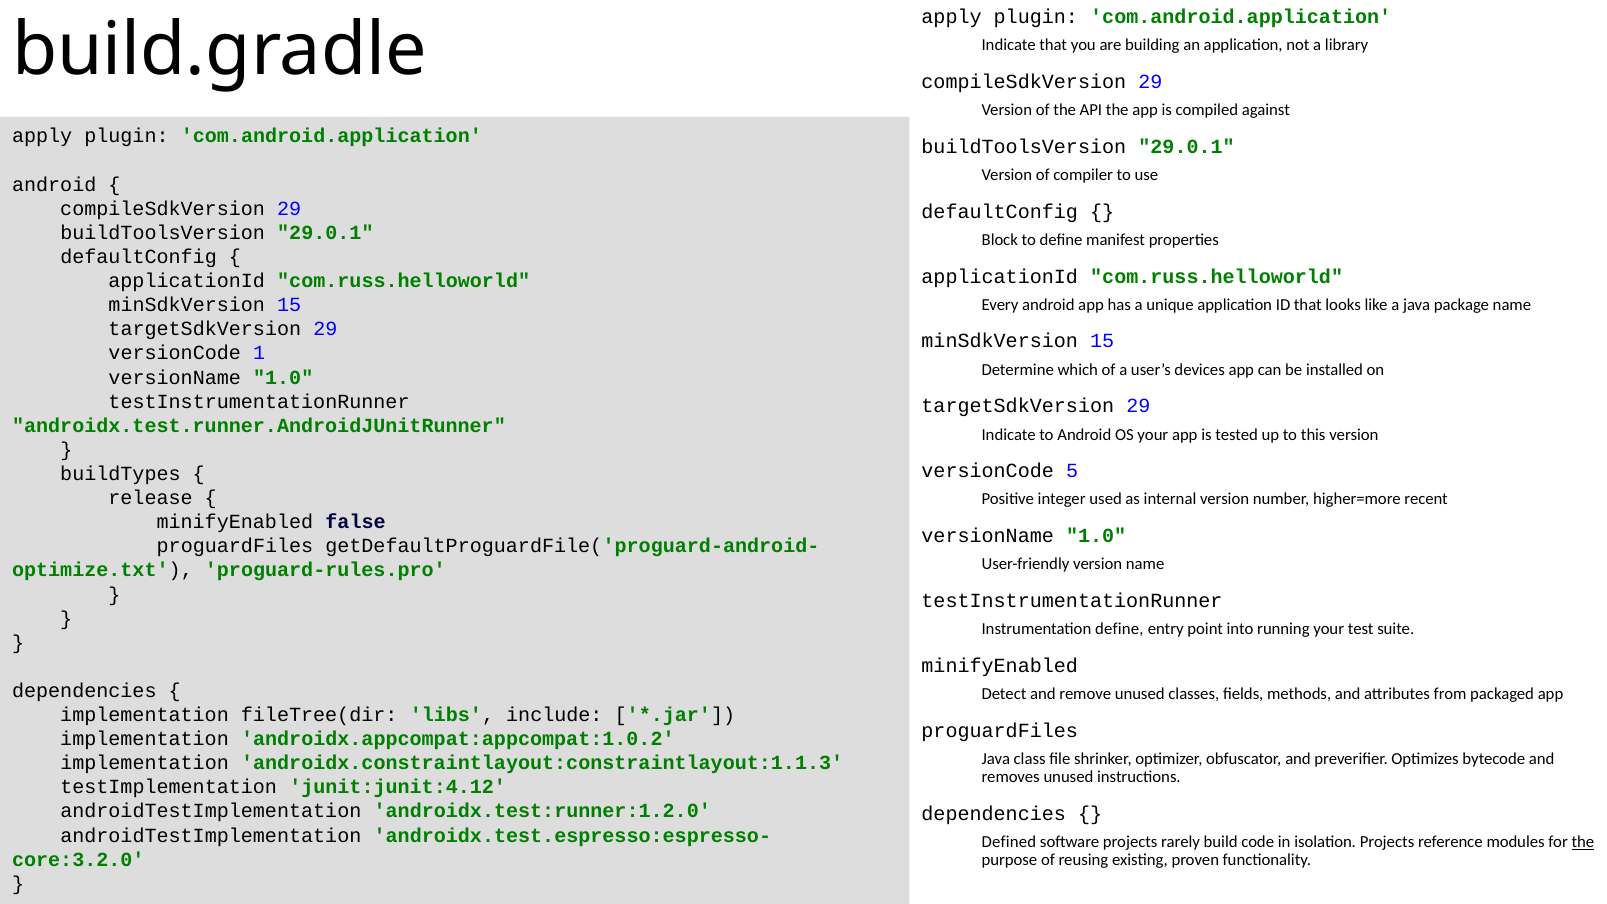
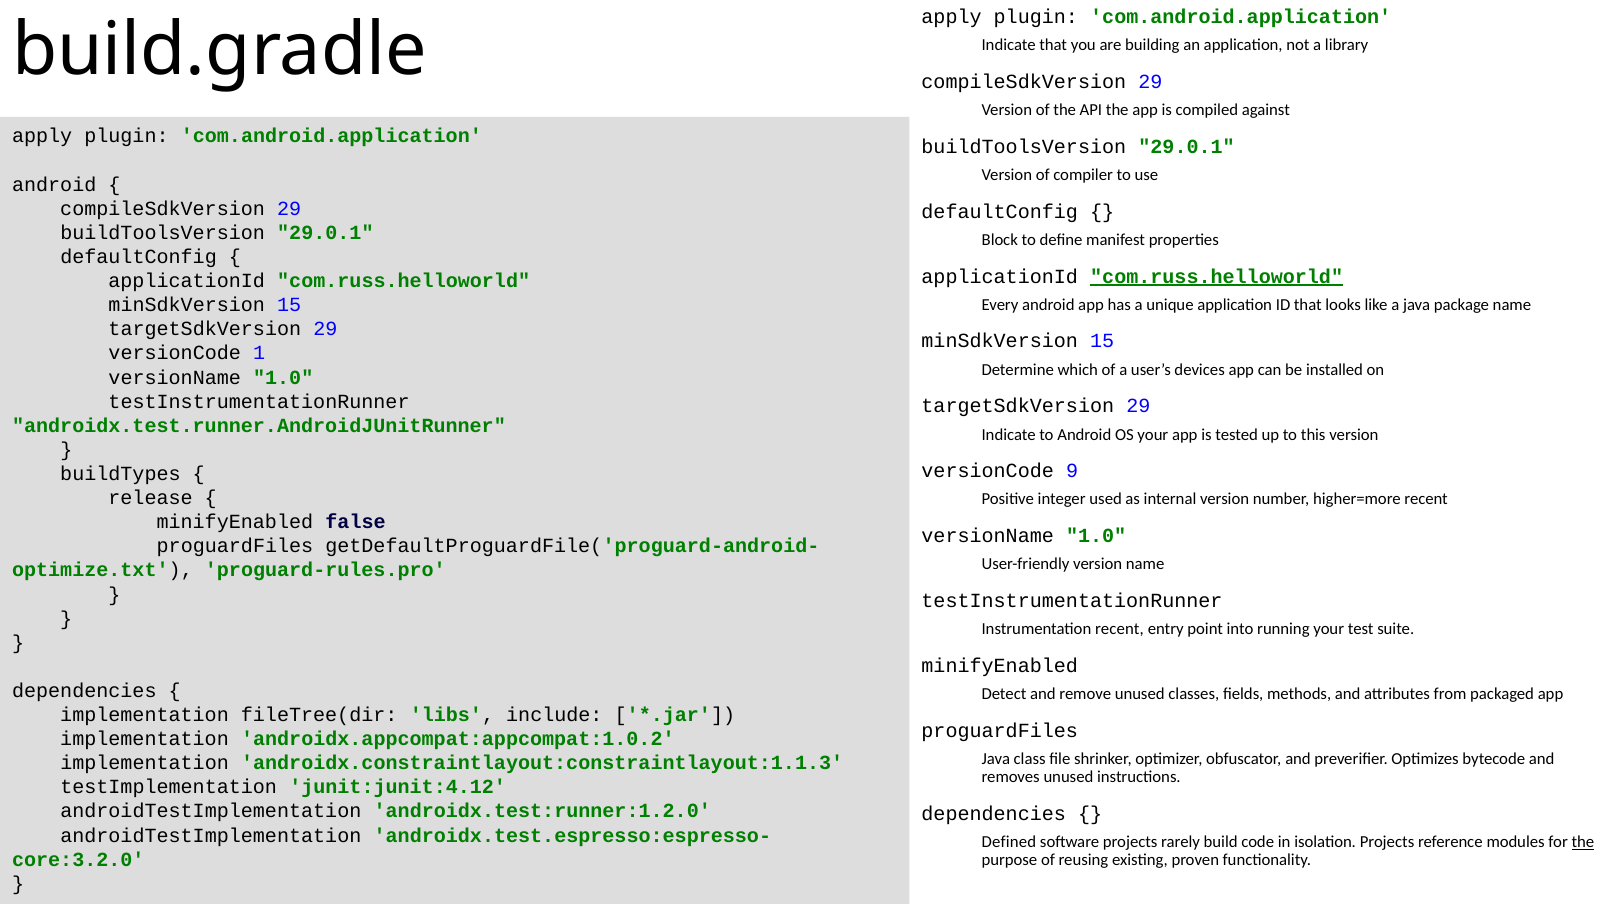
com.russ.helloworld underline: none -> present (1217, 276)
5: 5 -> 9 (1072, 471)
Instrumentation define: define -> recent (1119, 629)
